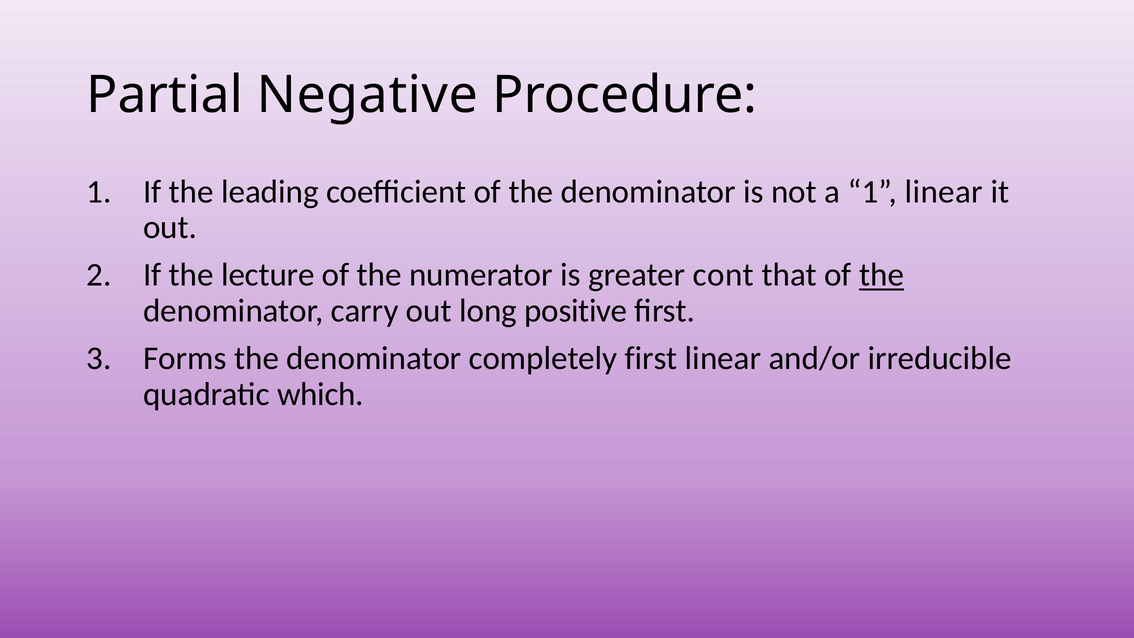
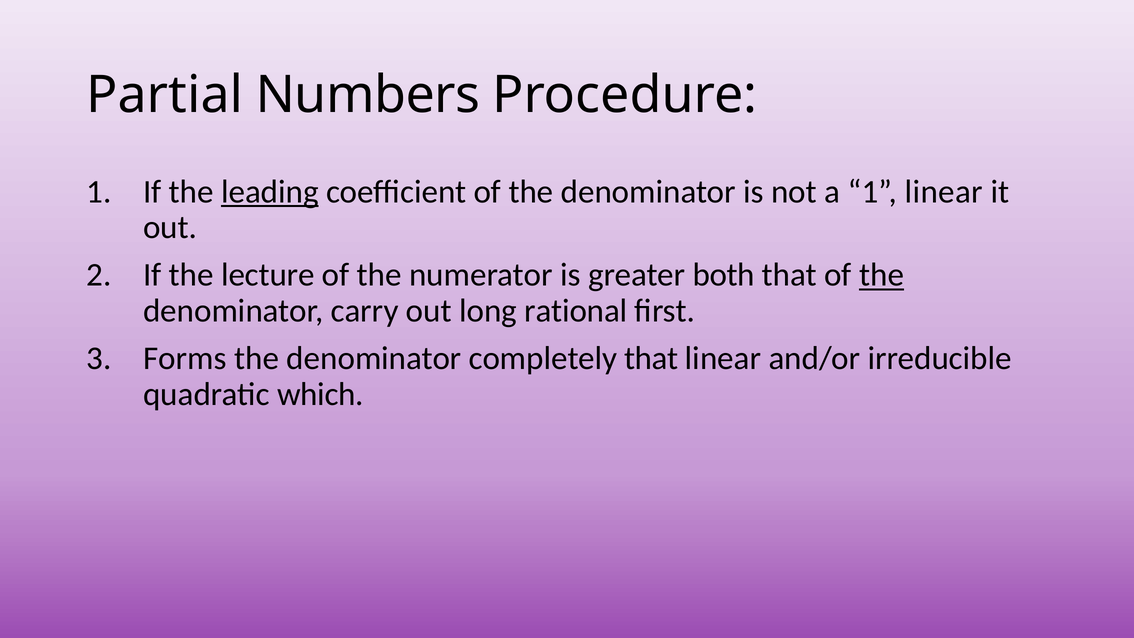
Negative: Negative -> Numbers (368, 95)
leading underline: none -> present (270, 192)
cont: cont -> both (724, 275)
positive: positive -> rational (576, 311)
completely first: first -> that (651, 358)
